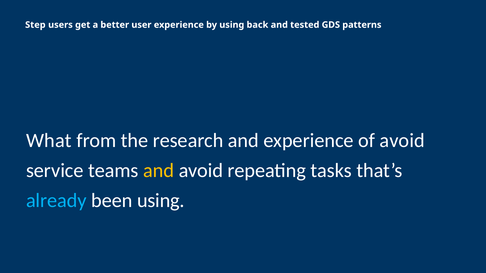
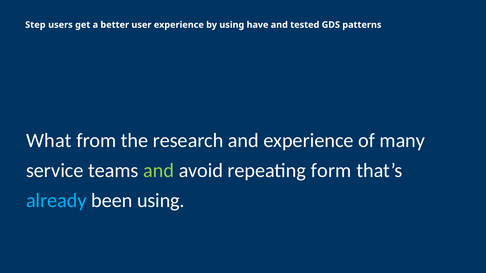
back: back -> have (258, 25)
of avoid: avoid -> many (402, 141)
and colour: yellow -> light green (159, 171)
tasks: tasks -> form (331, 171)
